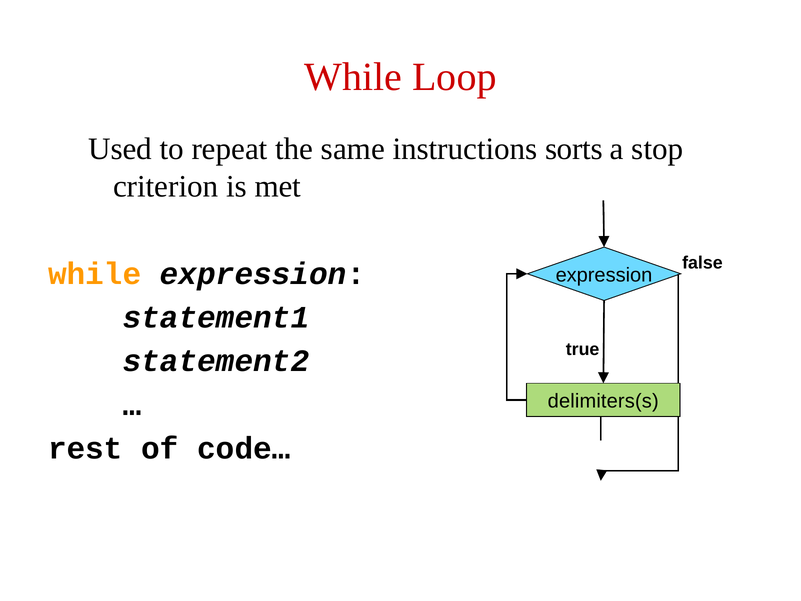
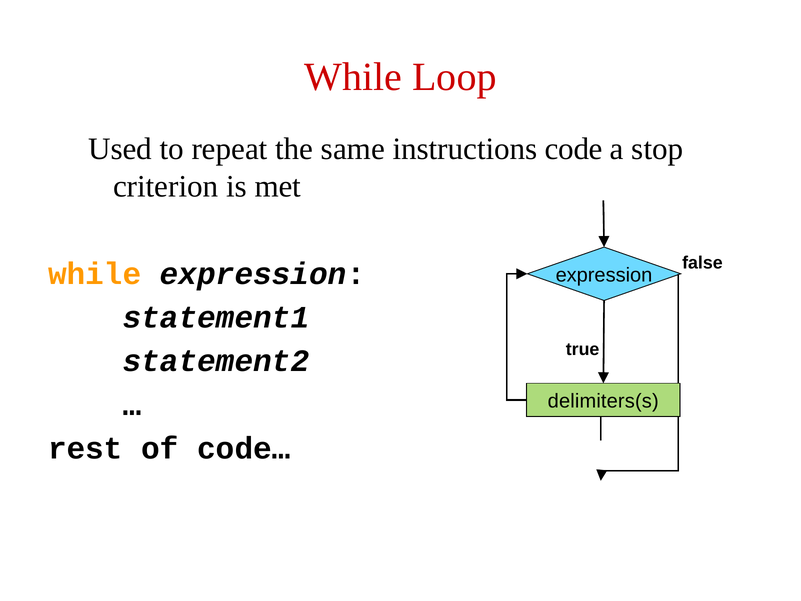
sorts: sorts -> code (574, 149)
